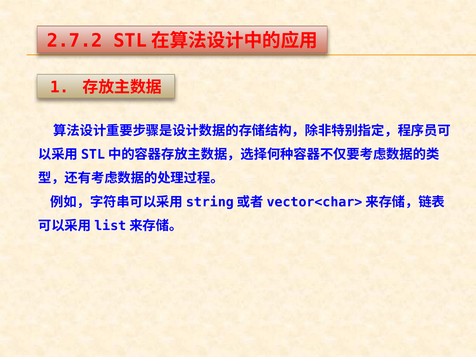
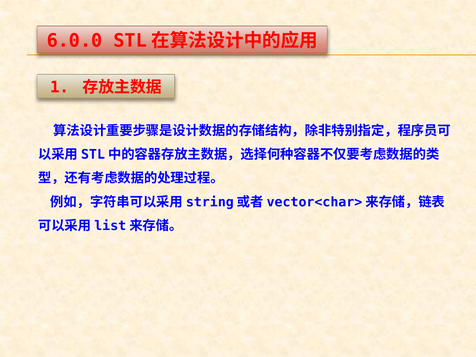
2.7.2: 2.7.2 -> 6.0.0 (75, 41)
